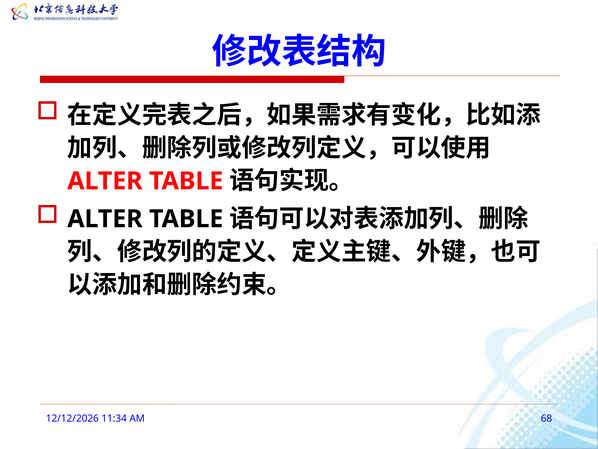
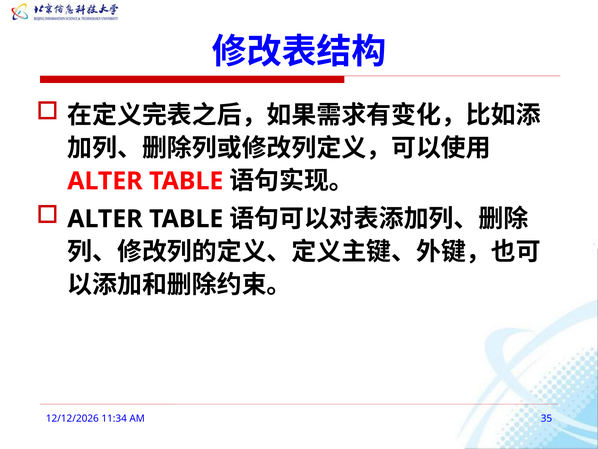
68: 68 -> 35 (546, 418)
